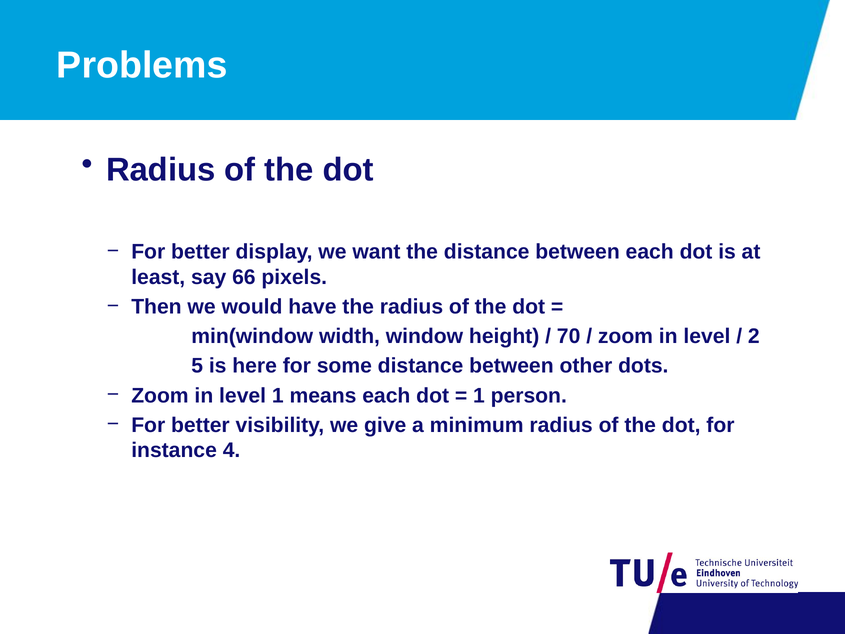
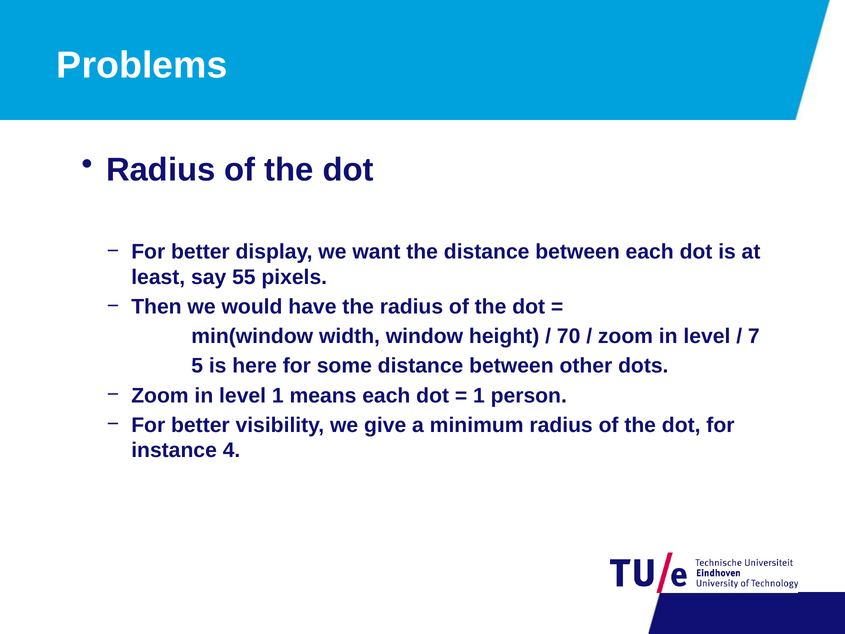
66: 66 -> 55 (244, 277)
2: 2 -> 7 (754, 336)
